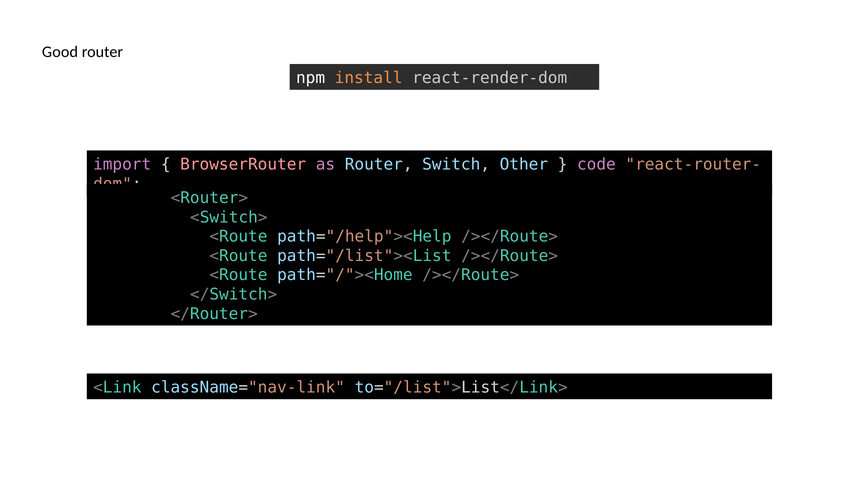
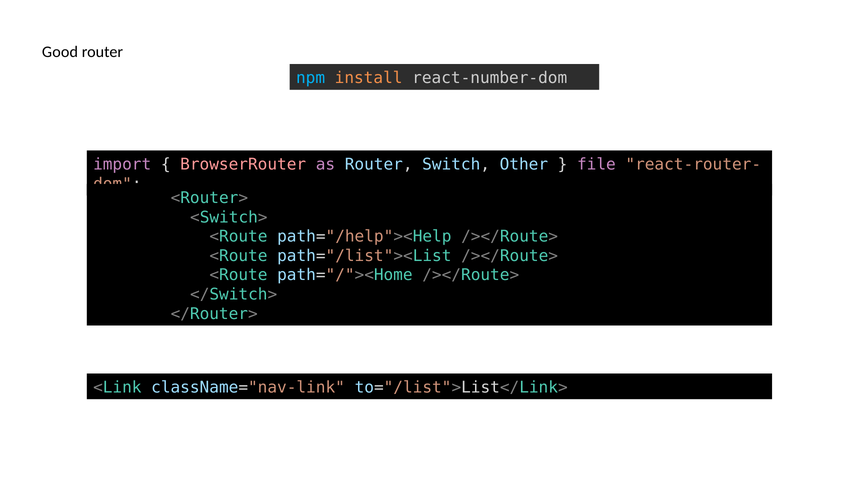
npm colour: white -> light blue (311, 78)
react-render-dom: react-render-dom -> react-number-dom (490, 78)
code: code -> file (596, 164)
